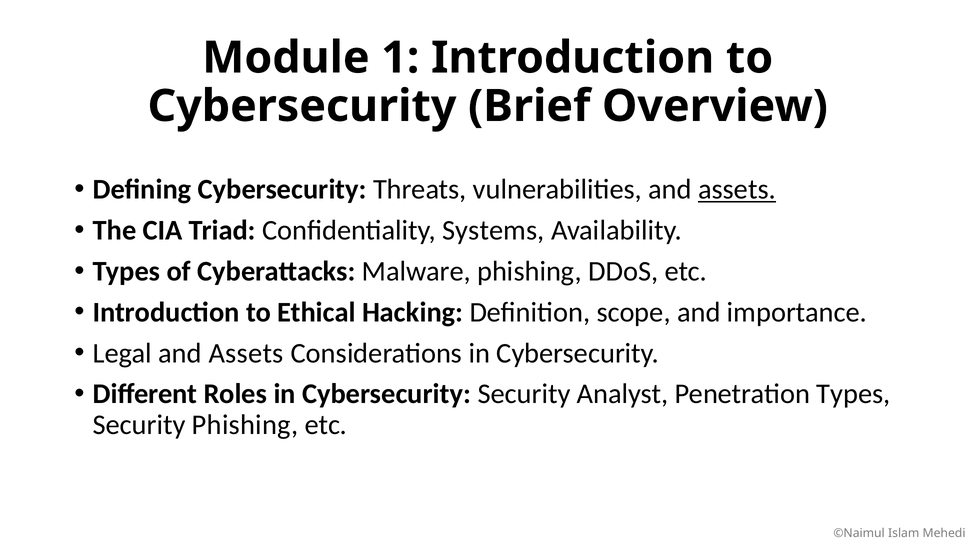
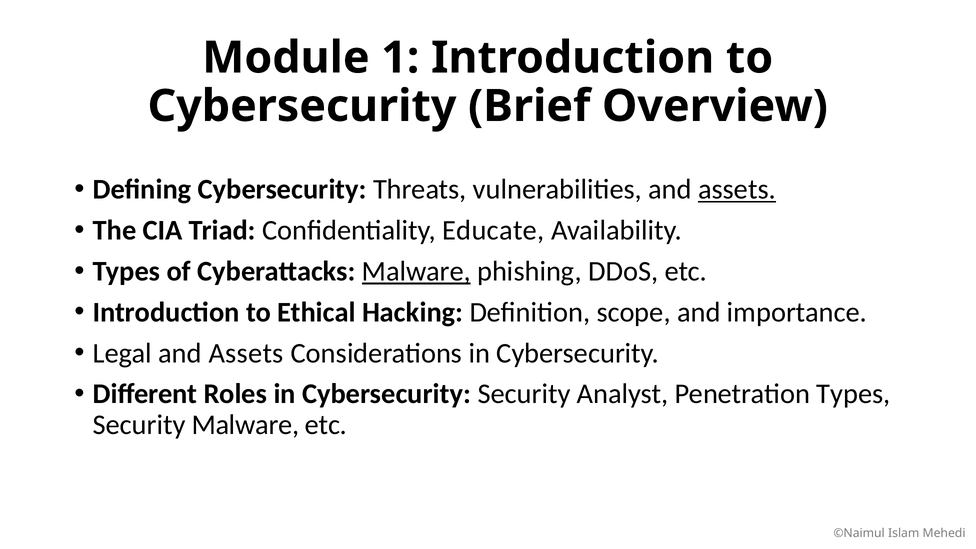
Systems: Systems -> Educate (493, 230)
Malware underline: none -> present (416, 271)
Security Phishing: Phishing -> Malware (245, 425)
